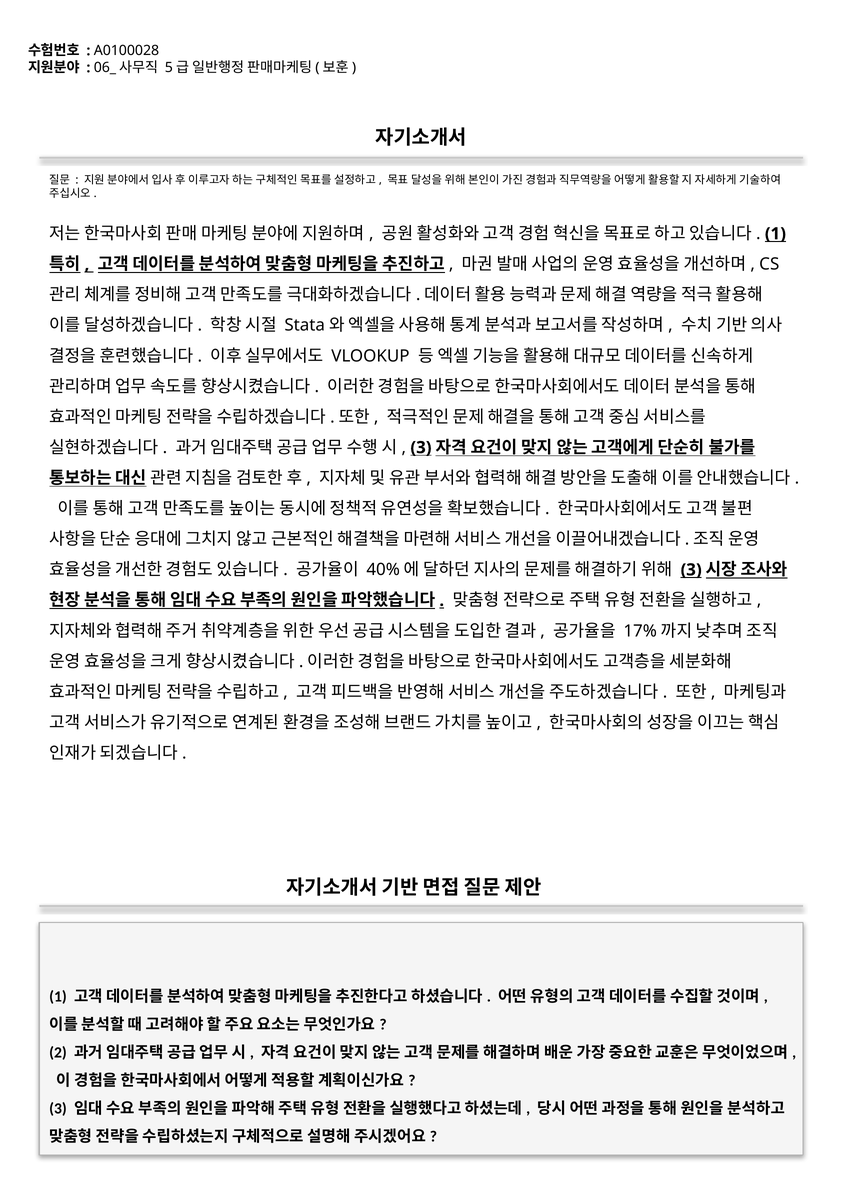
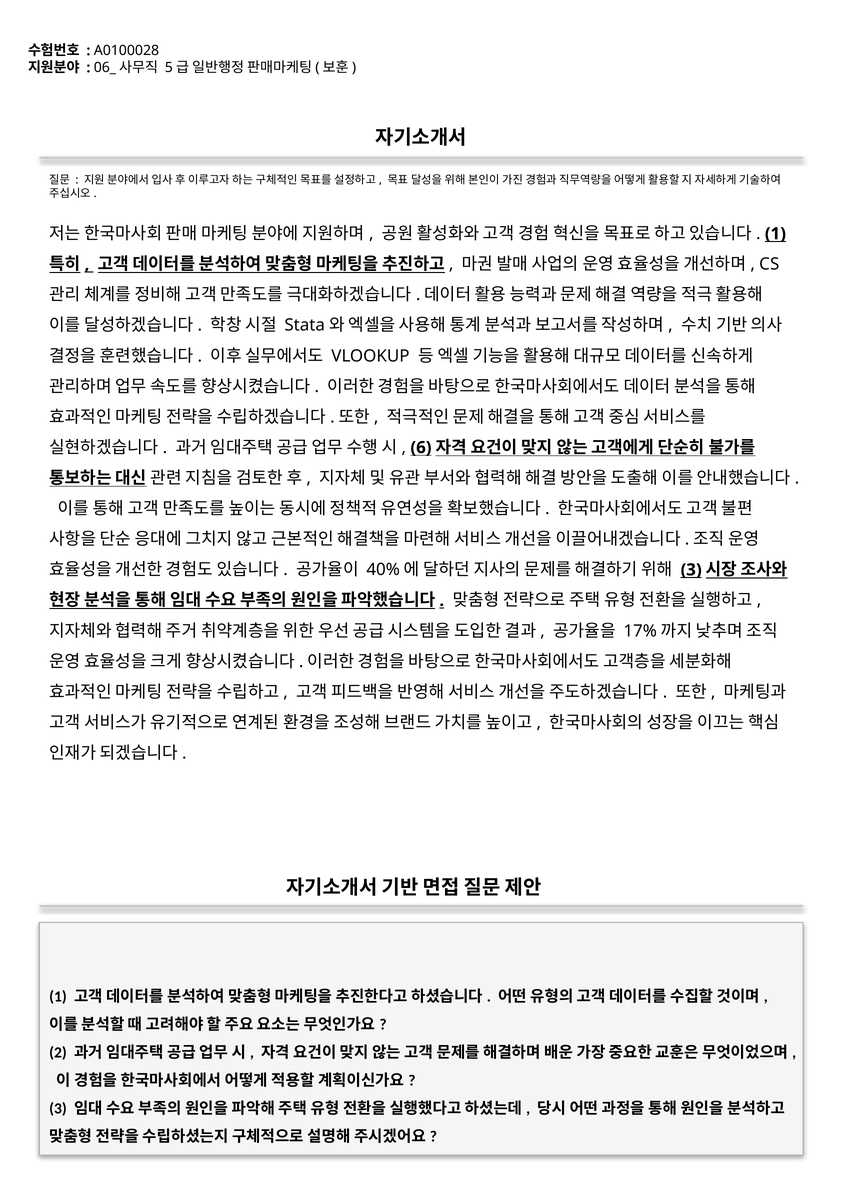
3: 3 -> 6 (421, 448)
